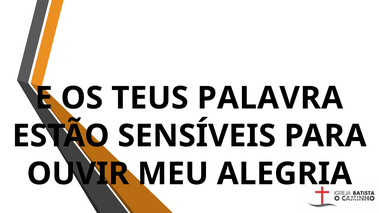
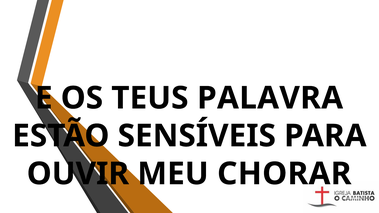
ALEGRIA: ALEGRIA -> CHORAR (284, 174)
